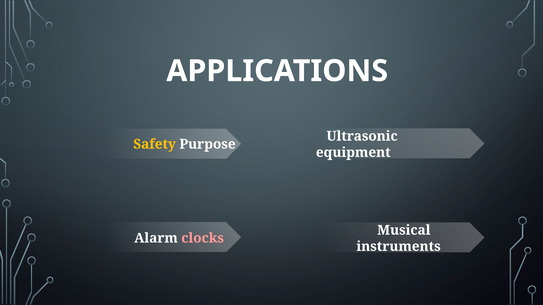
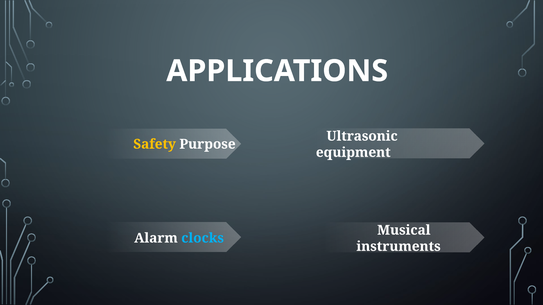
clocks colour: pink -> light blue (203, 238)
